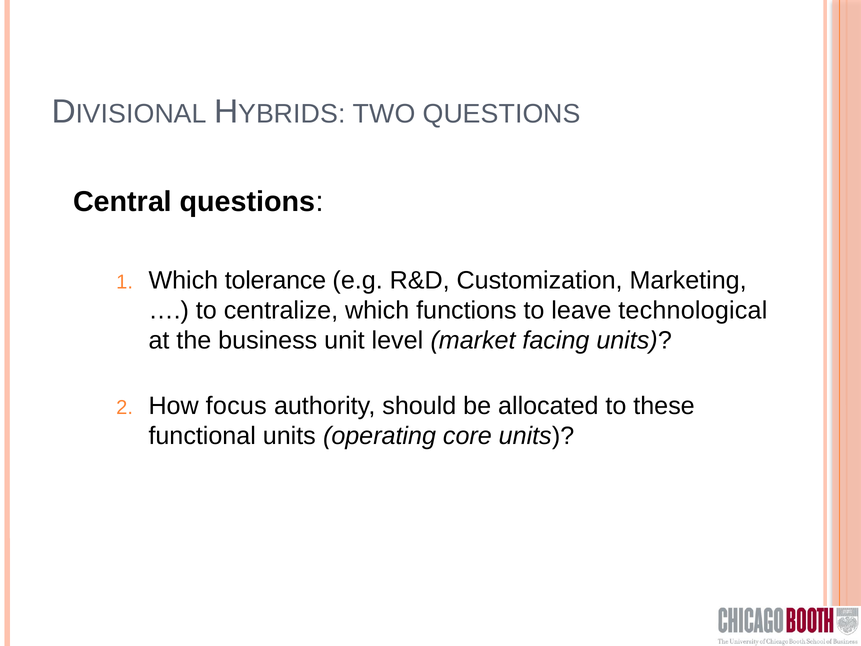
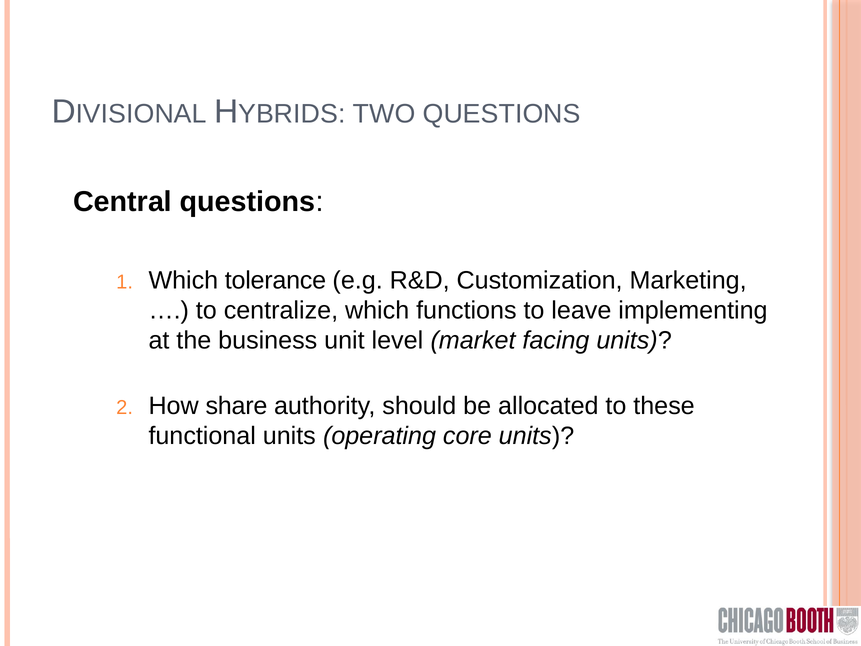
technological: technological -> implementing (693, 310)
focus: focus -> share (236, 406)
